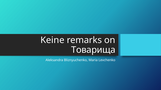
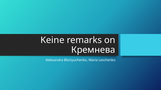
Товарища: Товарища -> Кремнева (93, 50)
